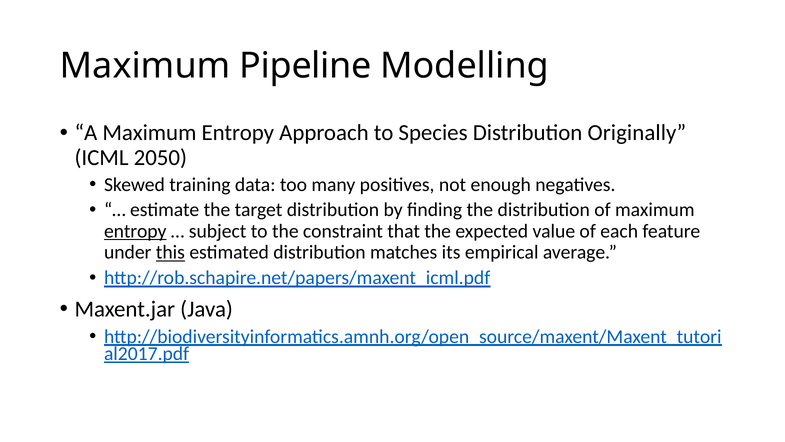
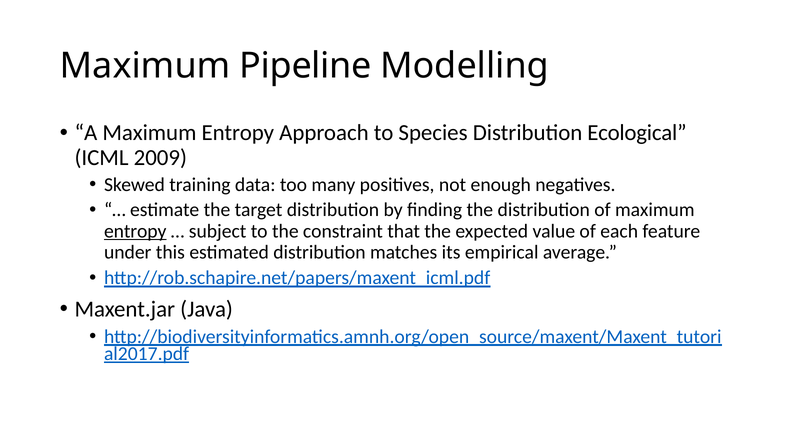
Originally: Originally -> Ecological (637, 133)
2050: 2050 -> 2009 (160, 157)
this underline: present -> none (170, 252)
